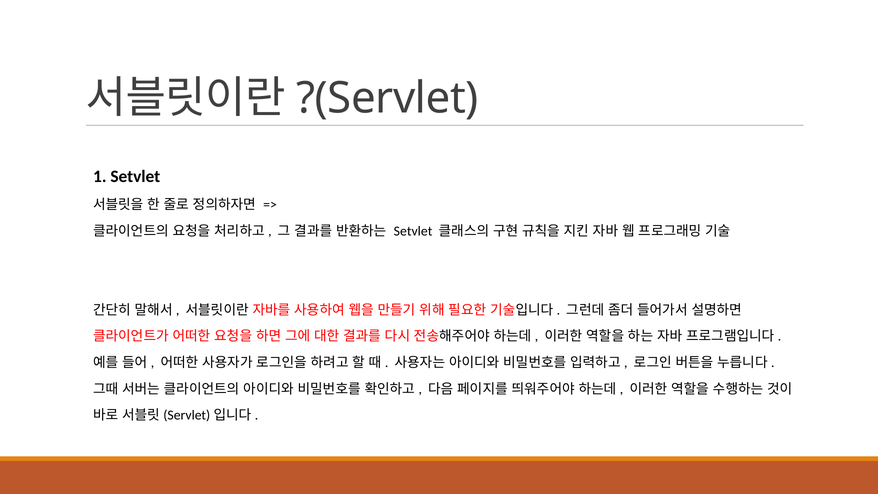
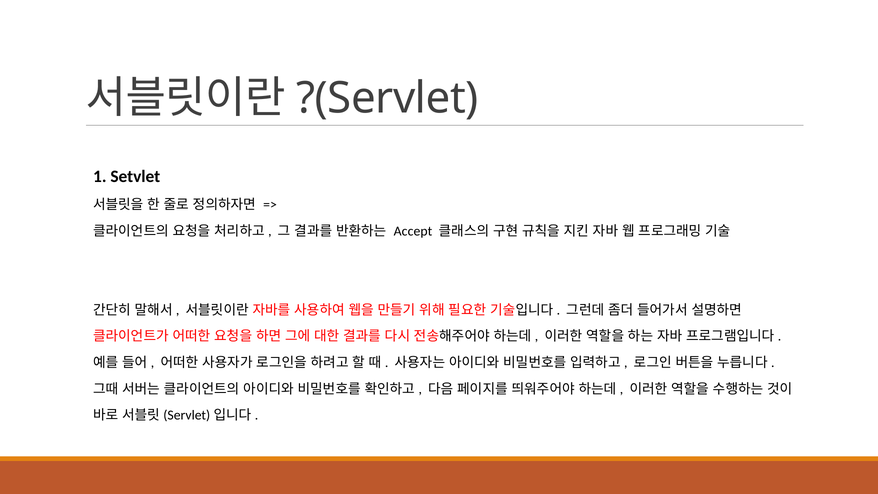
Setvlet: Setvlet -> Accept (413, 231)
